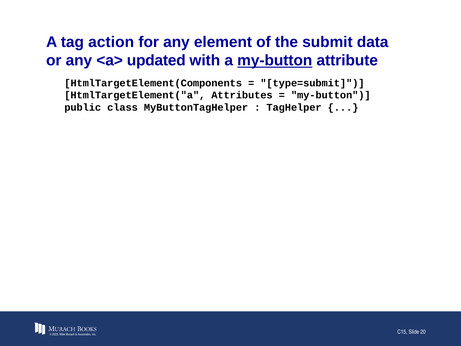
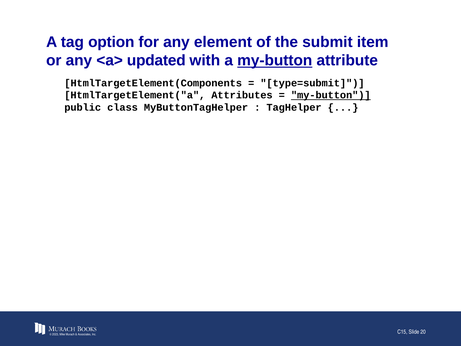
action: action -> option (111, 42)
data: data -> item (373, 42)
my-button underline: none -> present (331, 95)
